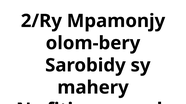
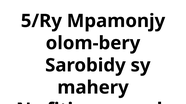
2/Ry: 2/Ry -> 5/Ry (41, 21)
